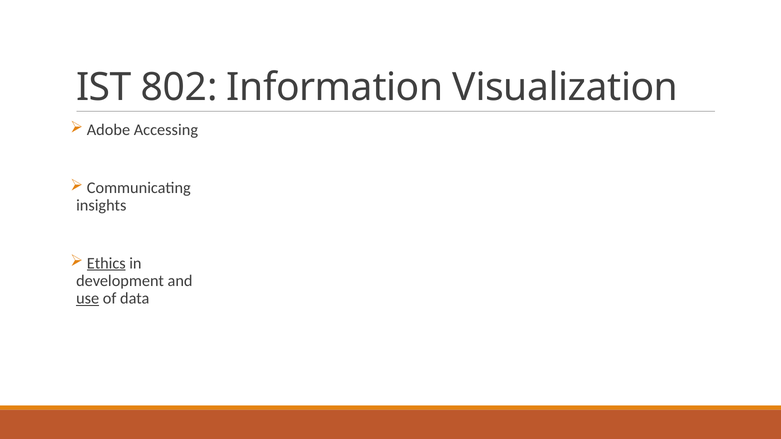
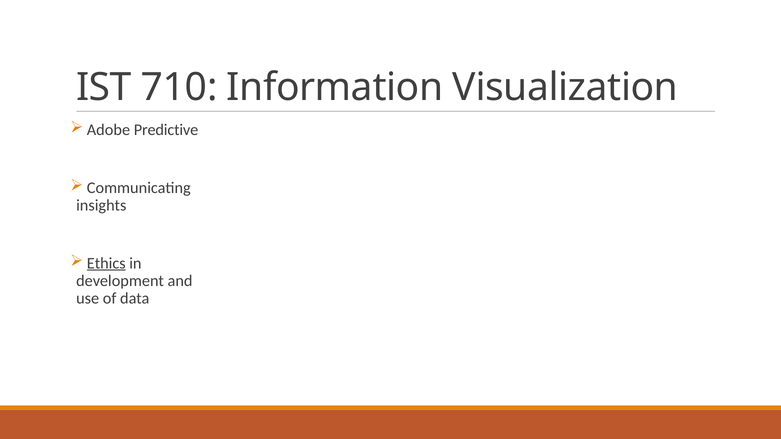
802: 802 -> 710 (179, 87)
Accessing: Accessing -> Predictive (166, 130)
use underline: present -> none (88, 299)
